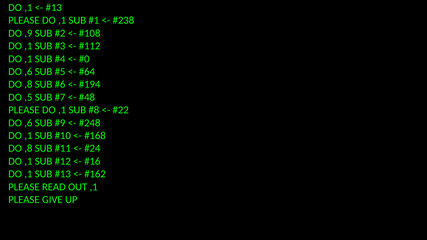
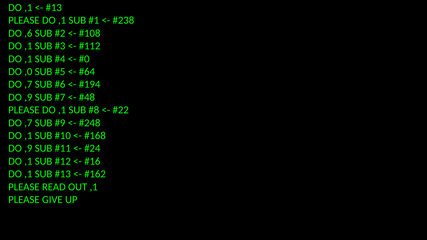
,9: ,9 -> ,6 (28, 33)
,6: ,6 -> ,0 (28, 72)
,8: ,8 -> ,7 (28, 85)
,5: ,5 -> ,9 (28, 97)
,6: ,6 -> ,7 (28, 123)
,8: ,8 -> ,9 (28, 149)
